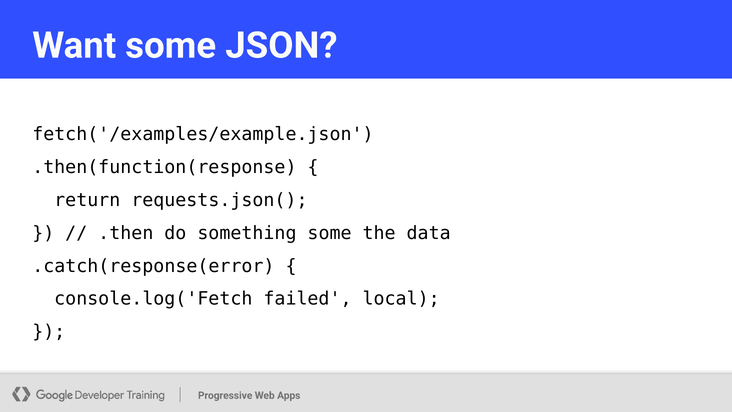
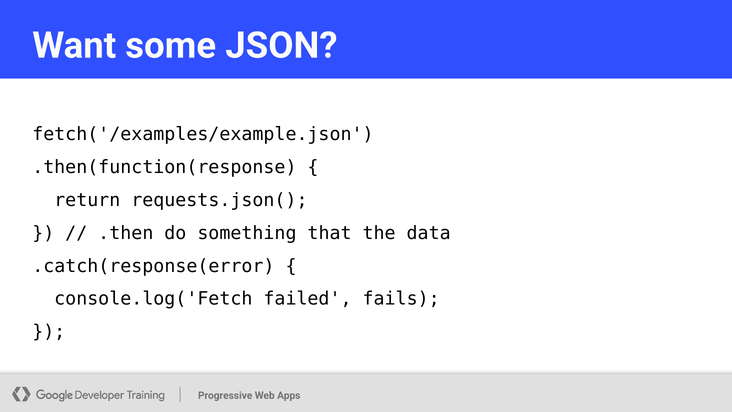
something some: some -> that (330, 233)
local: local -> fails (401, 299)
